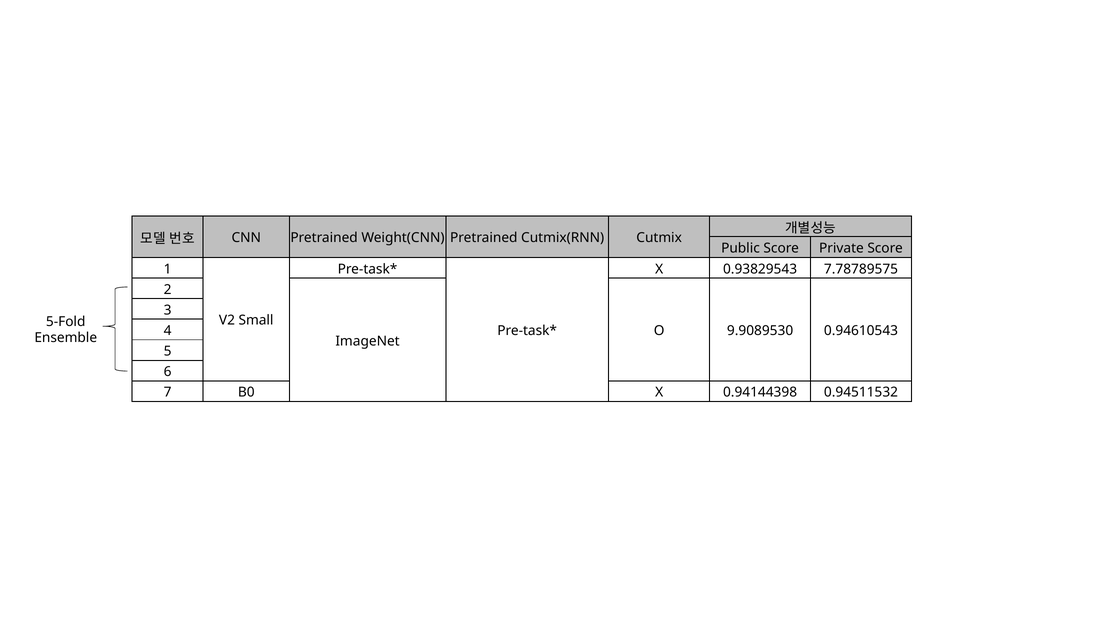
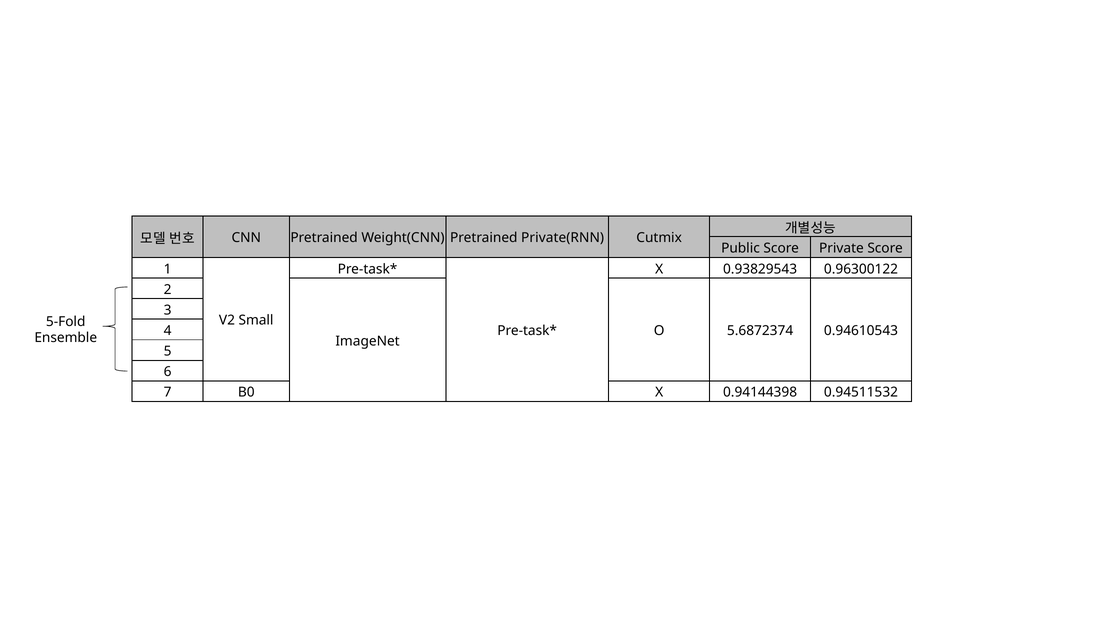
Cutmix(RNN: Cutmix(RNN -> Private(RNN (563, 238)
7.78789575: 7.78789575 -> 0.96300122 (861, 269)
9.9089530: 9.9089530 -> 5.6872374 (760, 330)
